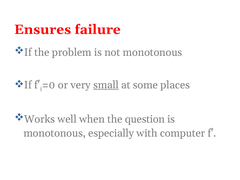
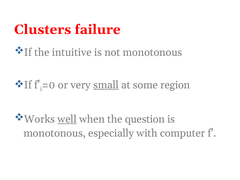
Ensures: Ensures -> Clusters (43, 30)
problem: problem -> intuitive (72, 52)
places: places -> region (175, 85)
well underline: none -> present (67, 119)
